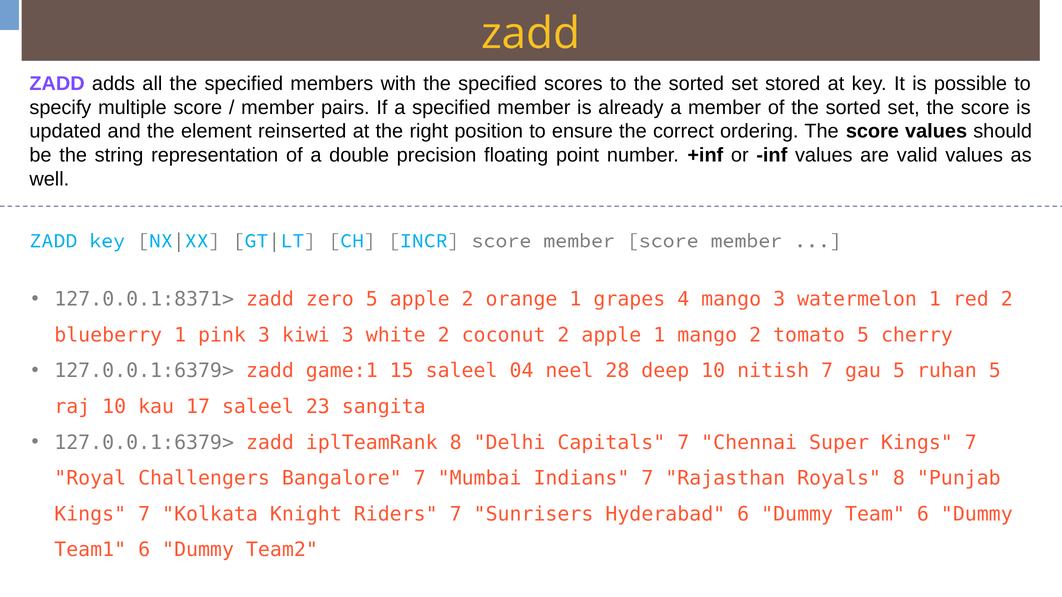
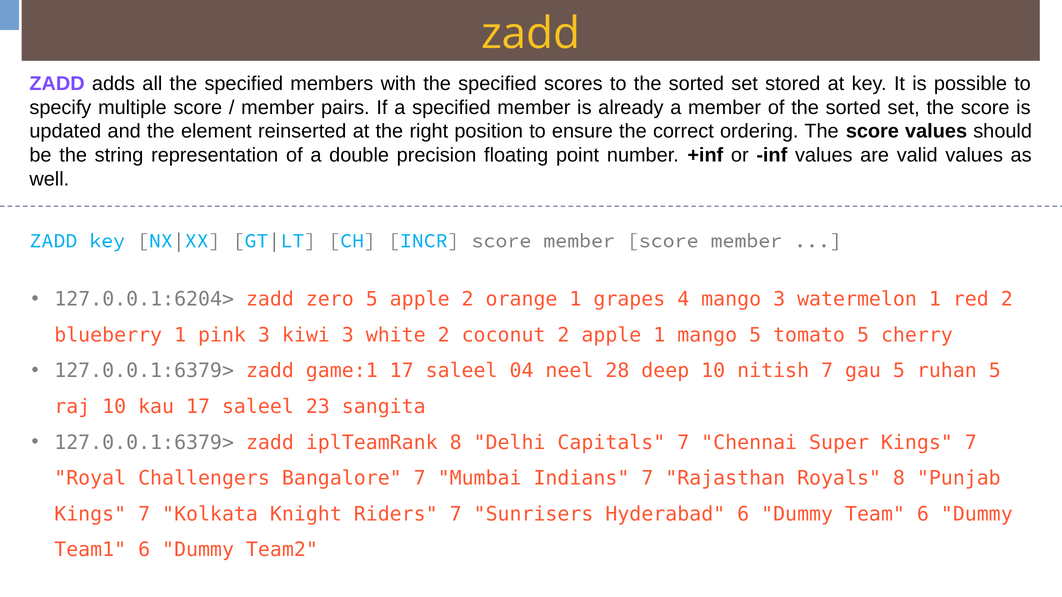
127.0.0.1:8371>: 127.0.0.1:8371> -> 127.0.0.1:6204> (144, 299)
mango 2: 2 -> 5 (755, 335)
game:1 15: 15 -> 17 (402, 371)
